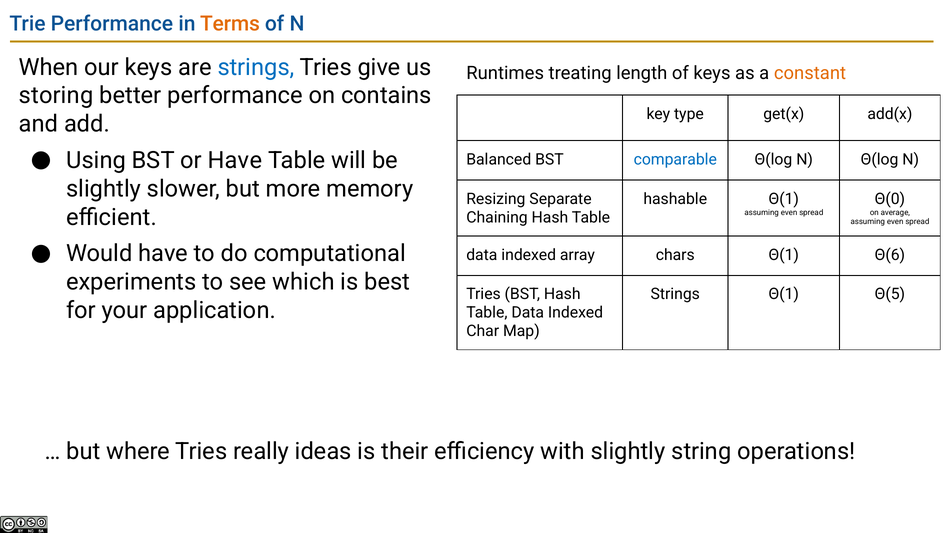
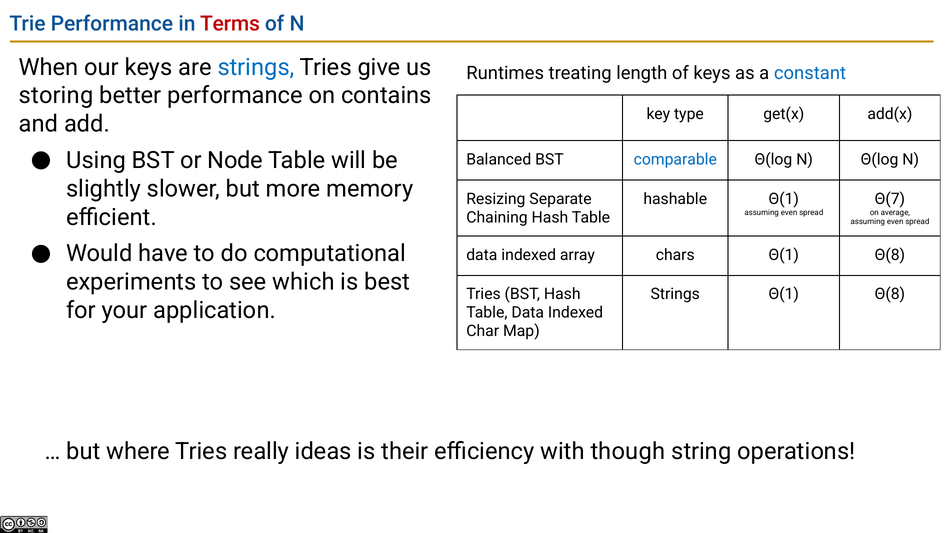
Terms colour: orange -> red (230, 24)
constant colour: orange -> blue (810, 73)
or Have: Have -> Node (235, 161)
Θ(0: Θ(0 -> Θ(7 (890, 199)
chars Θ(1 Θ(6: Θ(6 -> Θ(8 (890, 255)
Strings Θ(1 Θ(5: Θ(5 -> Θ(8 (890, 294)
with slightly: slightly -> though (628, 452)
